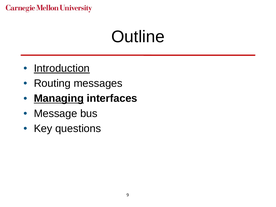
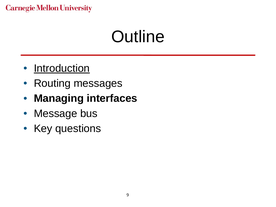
Managing underline: present -> none (59, 98)
